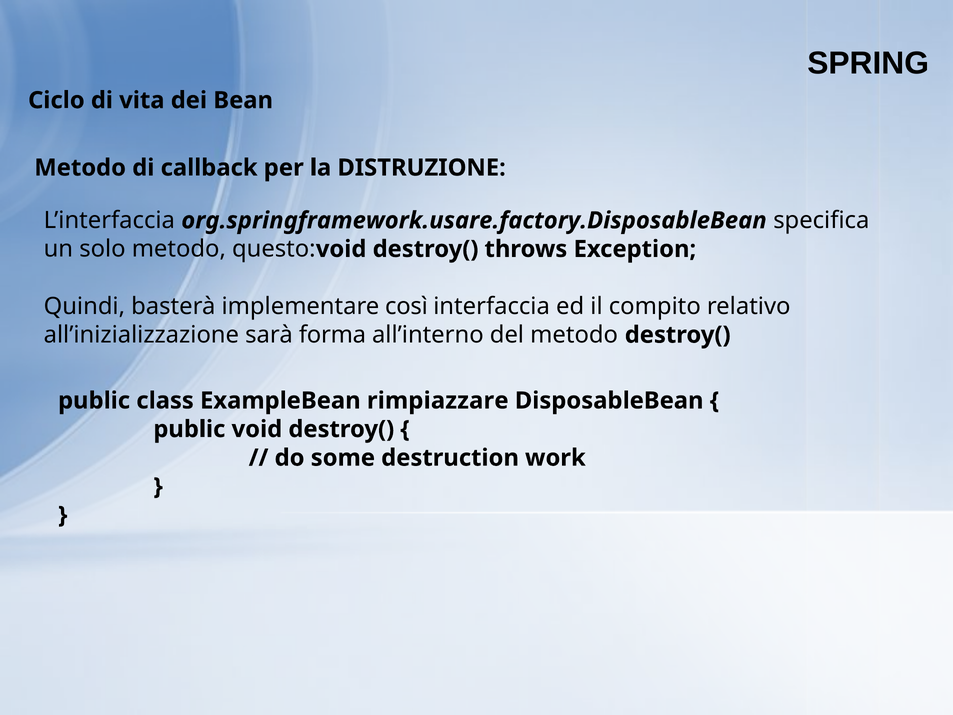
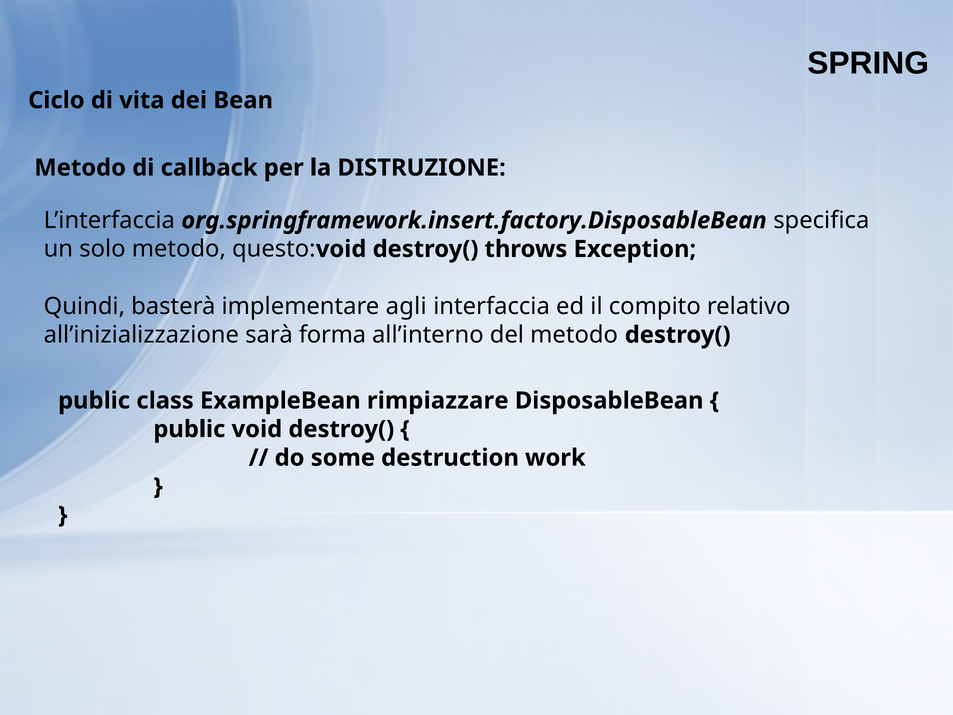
org.springframework.usare.factory.DisposableBean: org.springframework.usare.factory.DisposableBean -> org.springframework.insert.factory.DisposableBean (474, 220)
così: così -> agli (406, 306)
